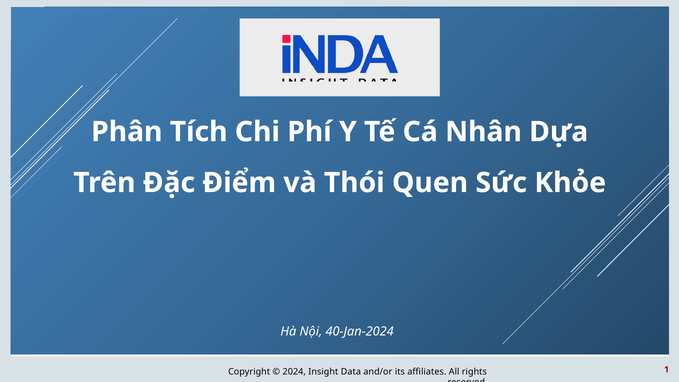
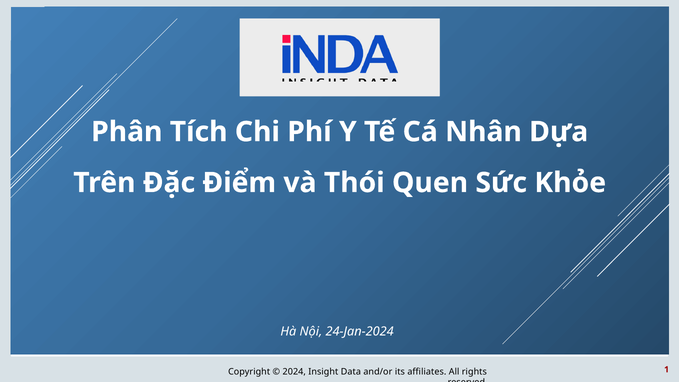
40-Jan-2024: 40-Jan-2024 -> 24-Jan-2024 (360, 332)
